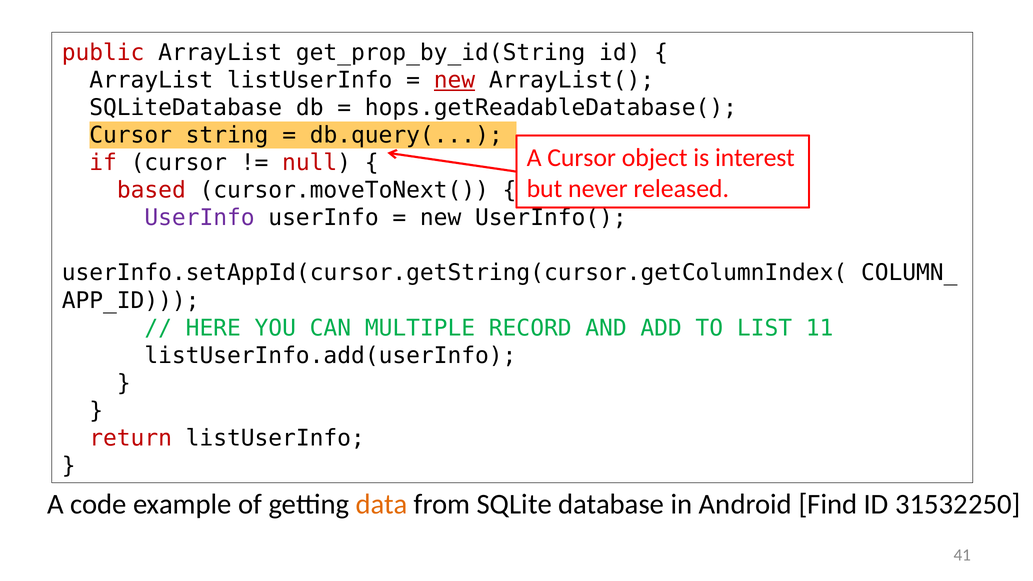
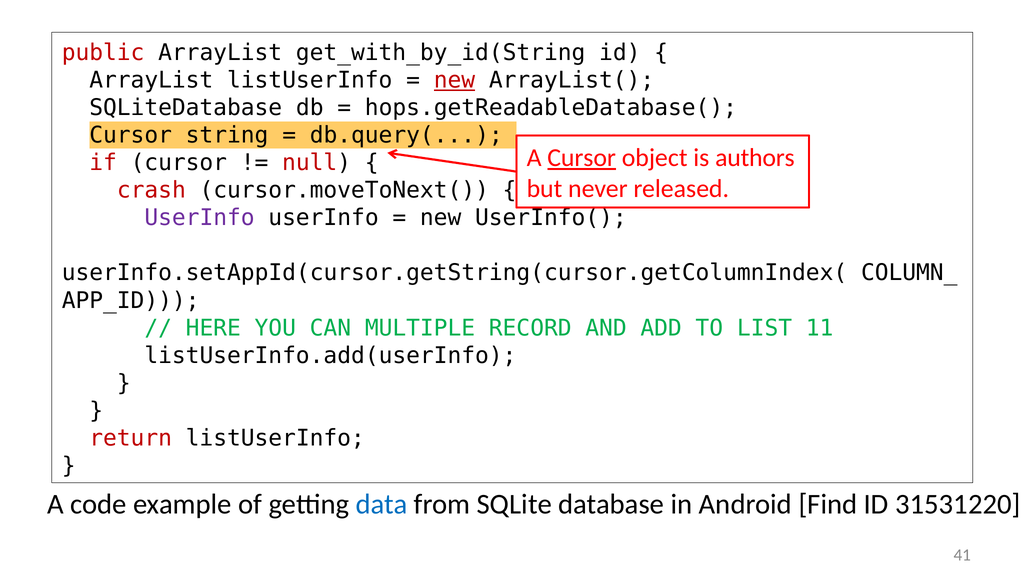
get_prop_by_id(String: get_prop_by_id(String -> get_with_by_id(String (441, 53)
Cursor underline: none -> present (582, 158)
interest: interest -> authors (755, 158)
based: based -> crash (151, 190)
data colour: orange -> blue (382, 504)
31532250: 31532250 -> 31531220 (958, 504)
